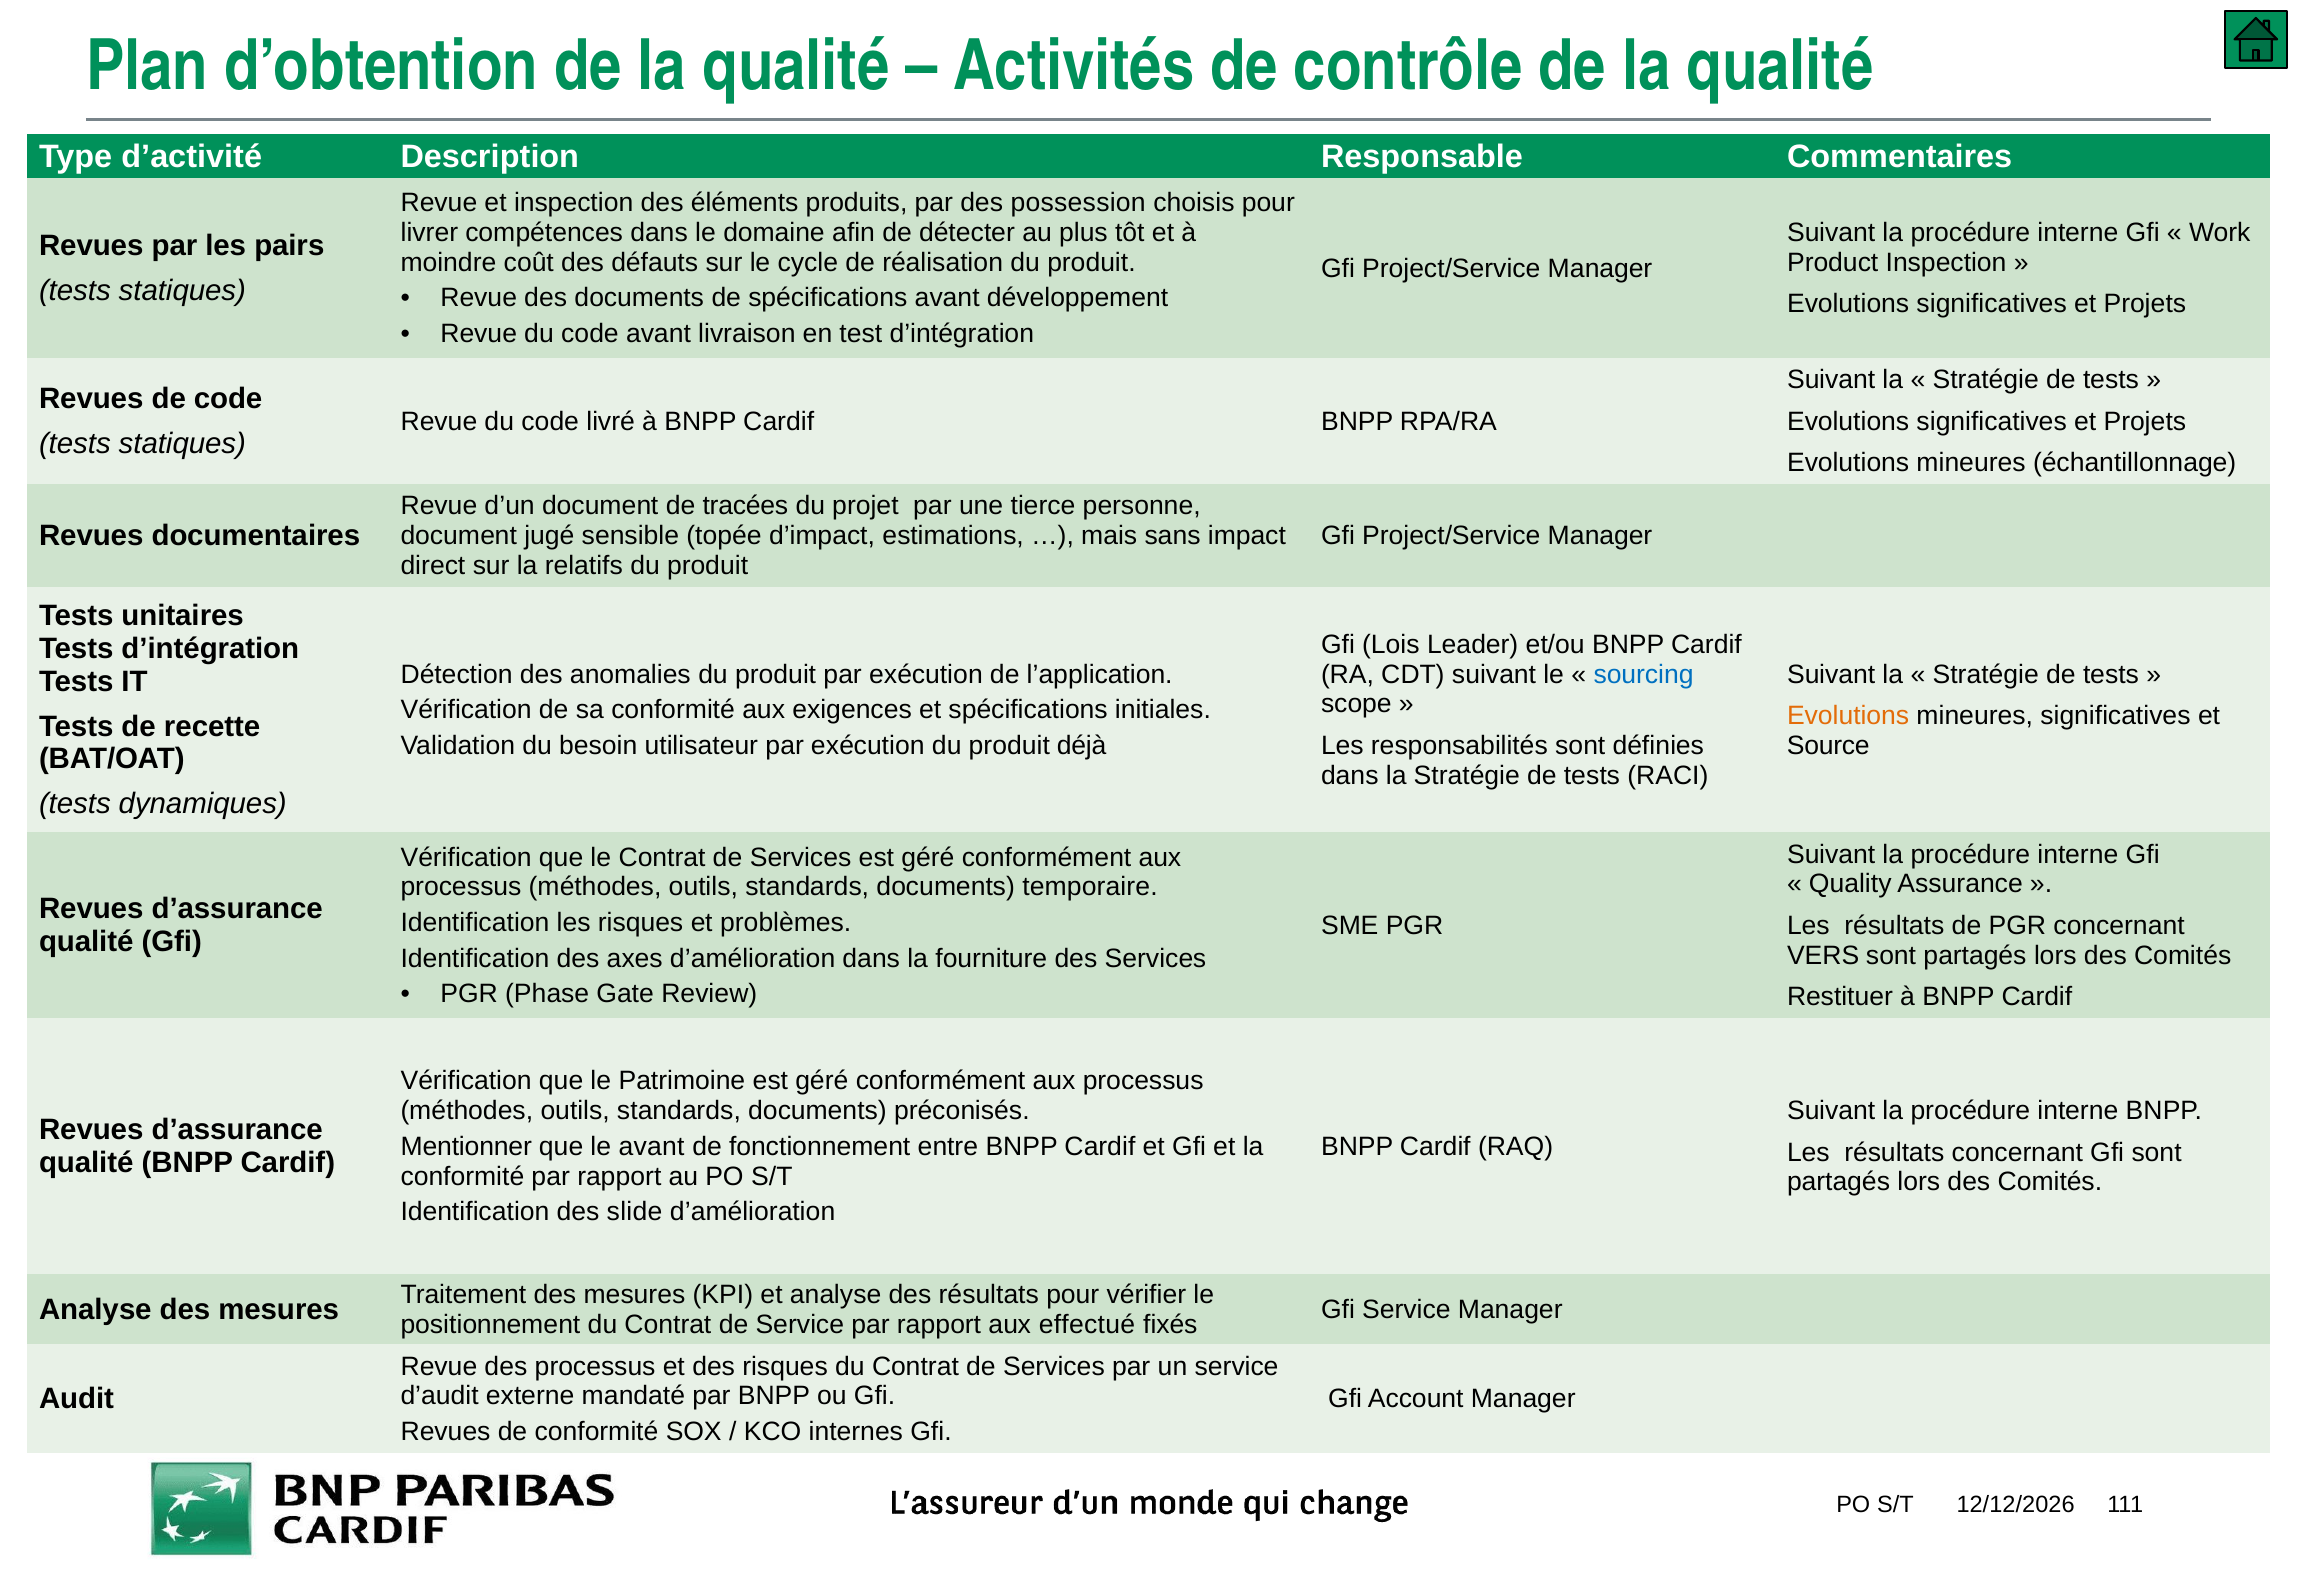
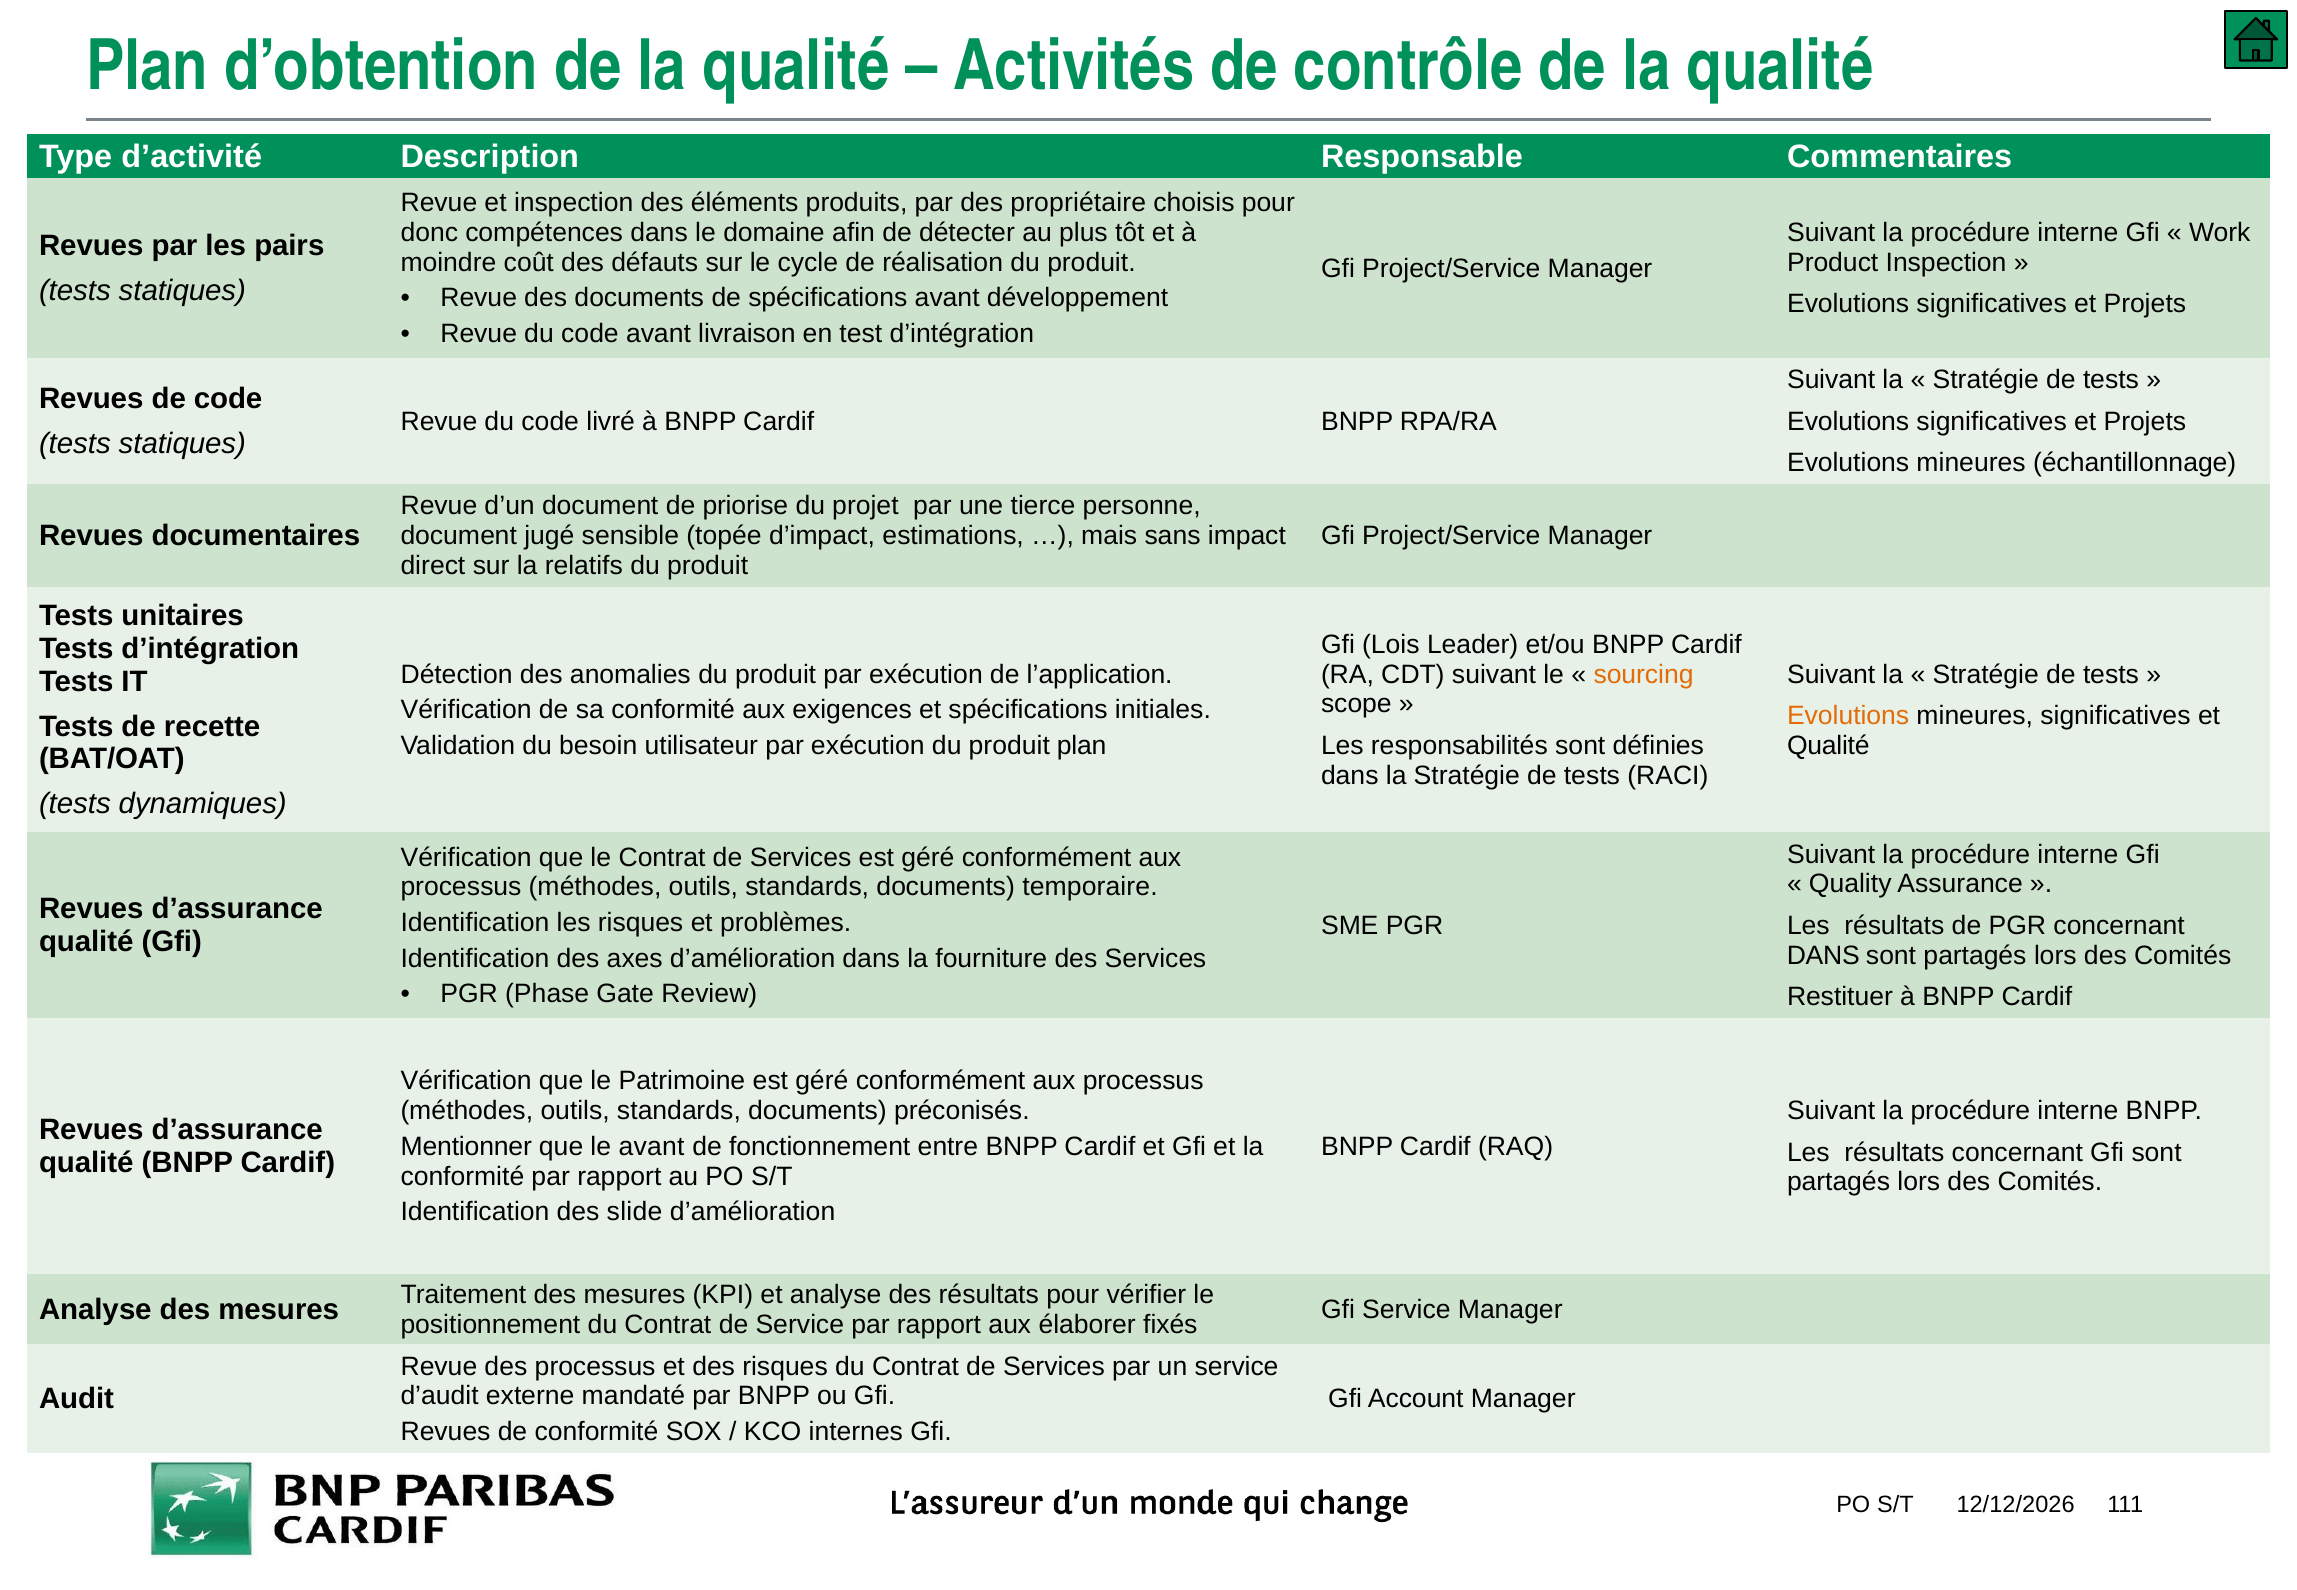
possession: possession -> propriétaire (1078, 203)
livrer: livrer -> donc (429, 233)
tracées: tracées -> priorise (745, 506)
sourcing colour: blue -> orange (1644, 674)
produit déjà: déjà -> plan (1082, 746)
Source: Source -> Qualité (1828, 746)
VERS: VERS -> DANS (1823, 955)
effectué: effectué -> élaborer (1087, 1325)
